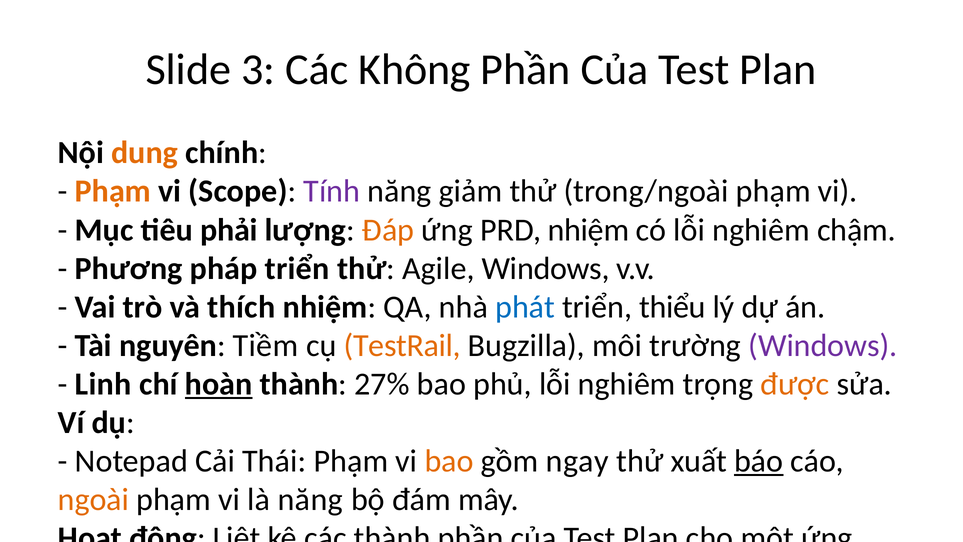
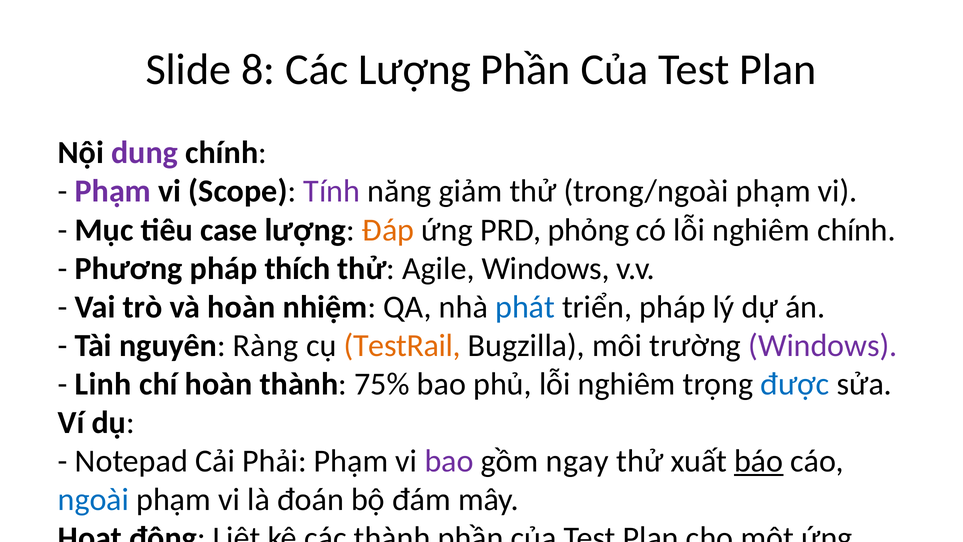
3: 3 -> 8 (258, 70)
Các Không: Không -> Lượng (415, 70)
dung colour: orange -> purple (145, 153)
Phạm colour: orange -> purple (113, 191)
phải: phải -> case (229, 230)
PRD nhiệm: nhiệm -> phỏng (589, 230)
nghiêm chậm: chậm -> chính (856, 230)
pháp triển: triển -> thích (297, 268)
và thích: thích -> hoàn (241, 307)
triển thiểu: thiểu -> pháp (672, 307)
Tiềm: Tiềm -> Ràng (266, 345)
hoàn underline: present -> none (219, 384)
27%: 27% -> 75% (382, 384)
được colour: orange -> blue (795, 384)
Thái: Thái -> Phải (274, 461)
bao colour: orange -> purple (449, 461)
ngoài colour: orange -> blue (93, 499)
là năng: năng -> đoán (311, 499)
